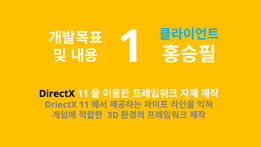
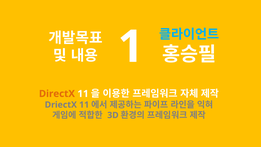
DirectX colour: black -> orange (57, 94)
